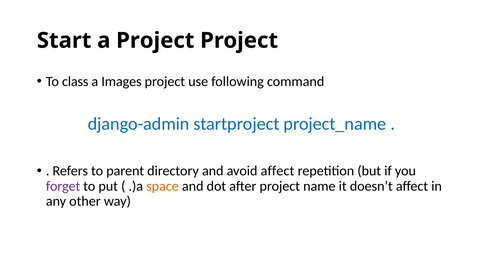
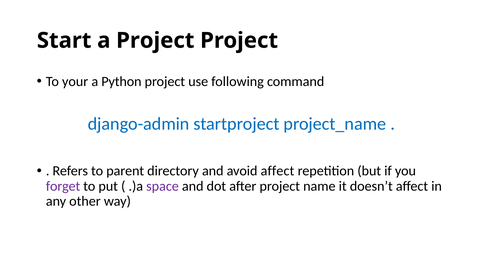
class: class -> your (75, 82)
Images: Images -> Python (121, 82)
space colour: orange -> purple (163, 187)
